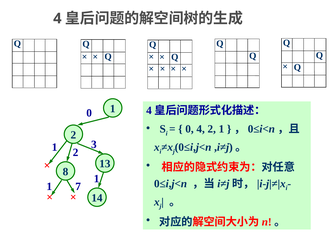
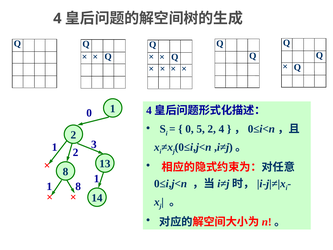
0 4: 4 -> 5 (201, 129)
2 1: 1 -> 4 (221, 129)
1 7: 7 -> 8 (78, 186)
